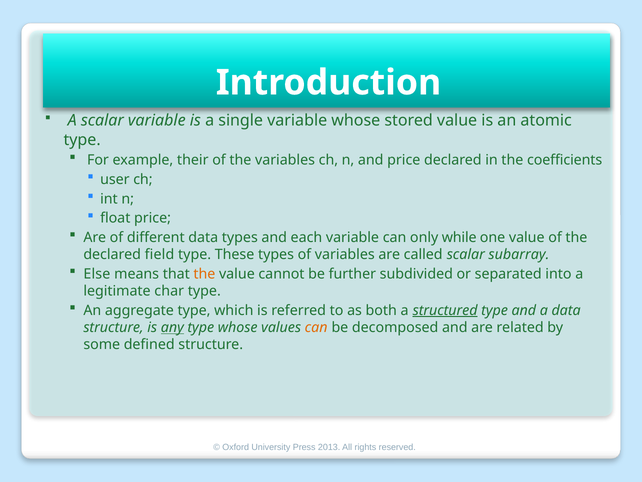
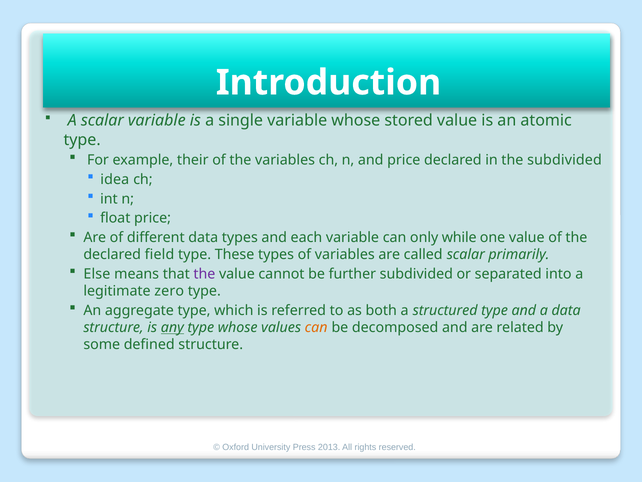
the coefficients: coefficients -> subdivided (565, 160)
user: user -> idea (115, 179)
subarray: subarray -> primarily (519, 254)
the colour: orange -> purple (204, 274)
char: char -> zero (169, 291)
structured underline: present -> none (445, 310)
